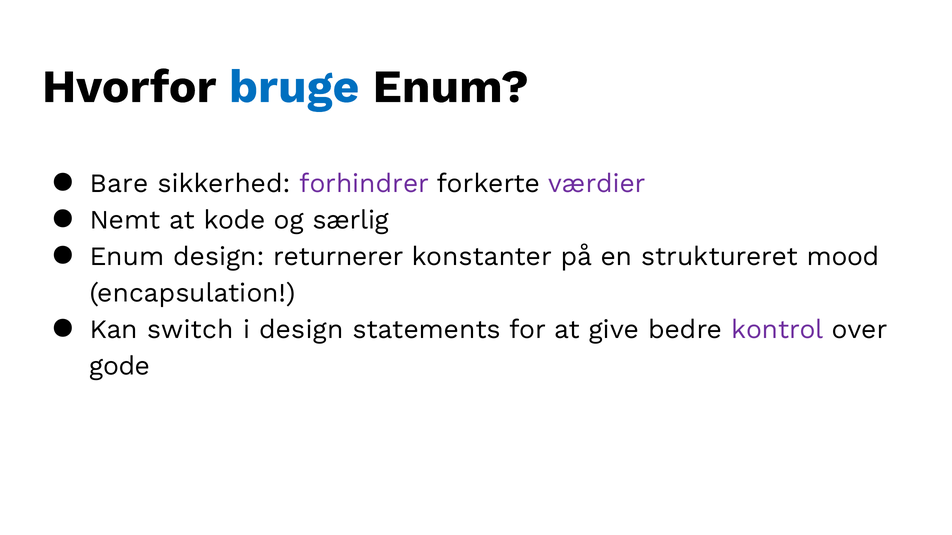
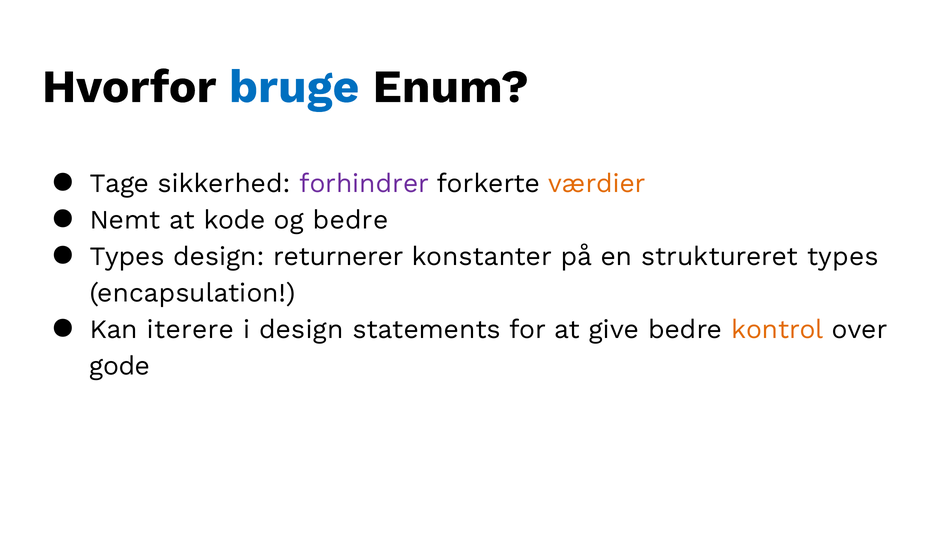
Bare: Bare -> Tage (119, 184)
værdier colour: purple -> orange (597, 184)
og særlig: særlig -> bedre (351, 220)
Enum: Enum -> Types (127, 257)
struktureret mood: mood -> types (843, 257)
switch: switch -> iterere (190, 330)
kontrol colour: purple -> orange (777, 330)
